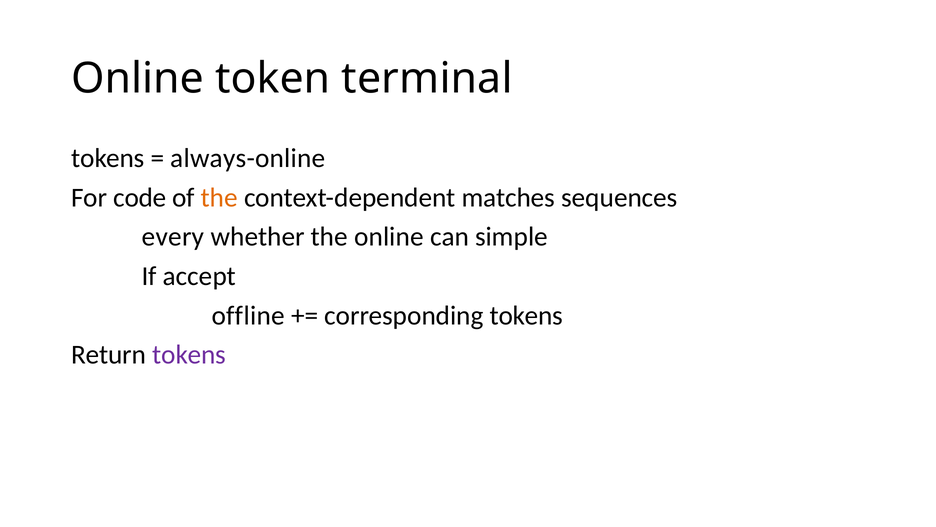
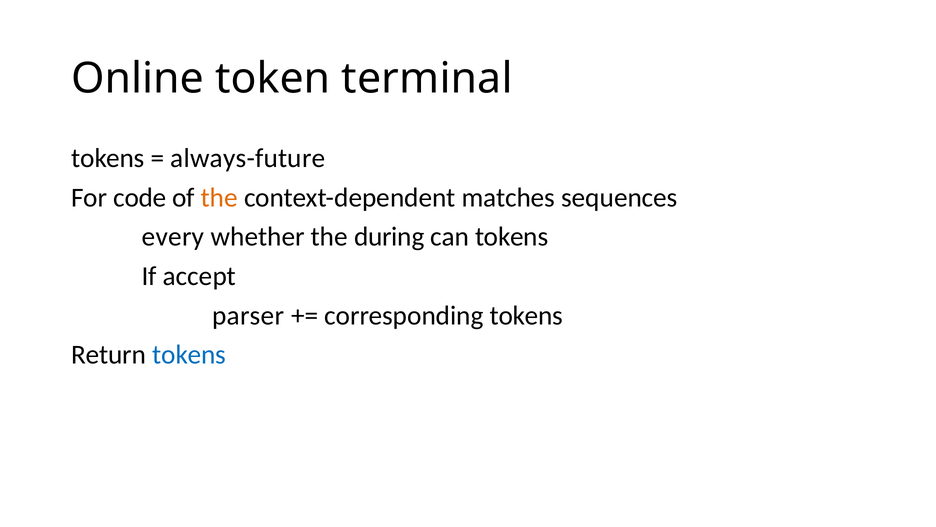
always-online: always-online -> always-future (248, 158)
the online: online -> during (389, 237)
can simple: simple -> tokens (512, 237)
offline: offline -> parser (248, 315)
tokens colour: purple -> blue (189, 354)
